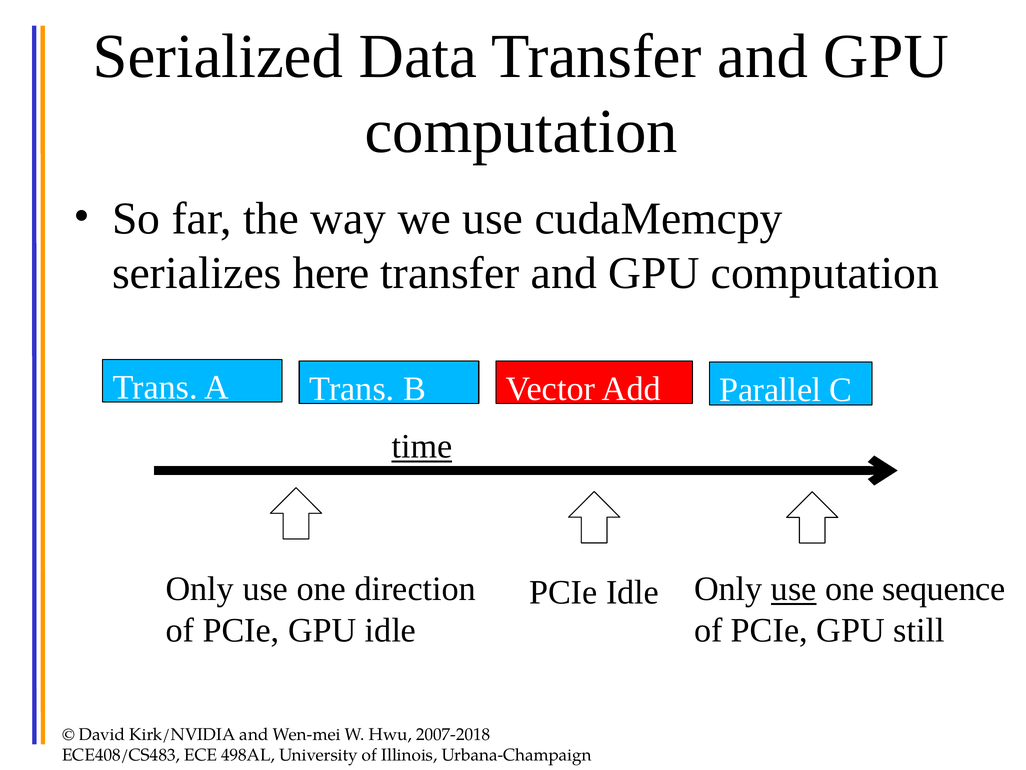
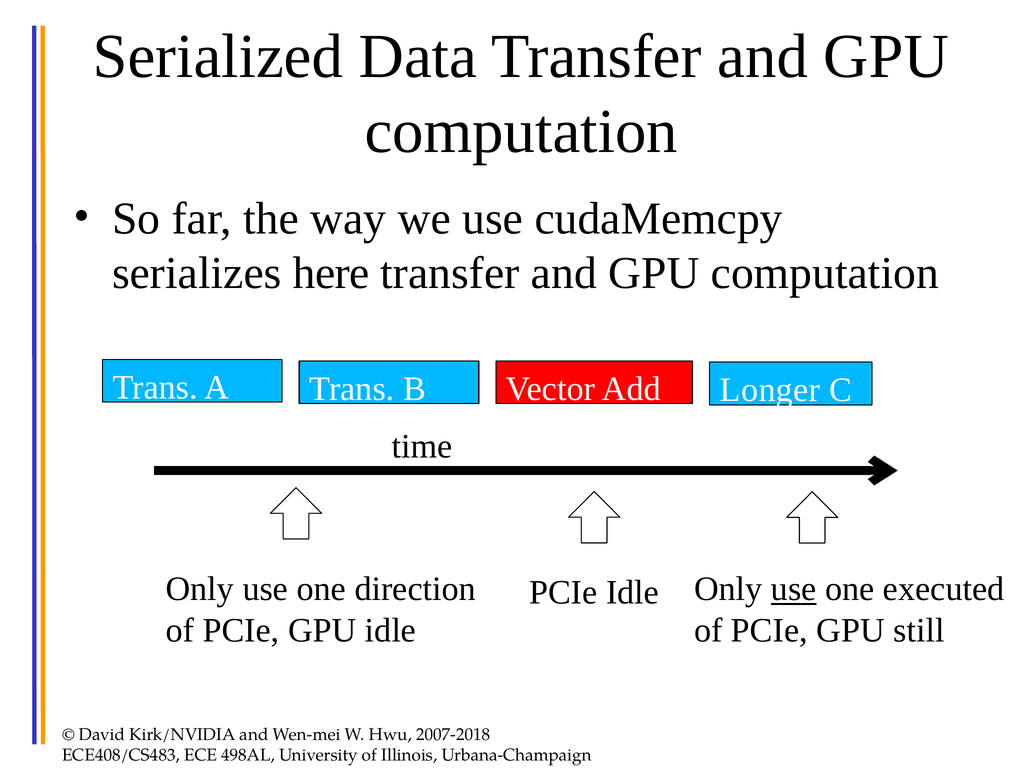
Parallel: Parallel -> Longer (770, 390)
time underline: present -> none (422, 446)
sequence: sequence -> executed (944, 589)
